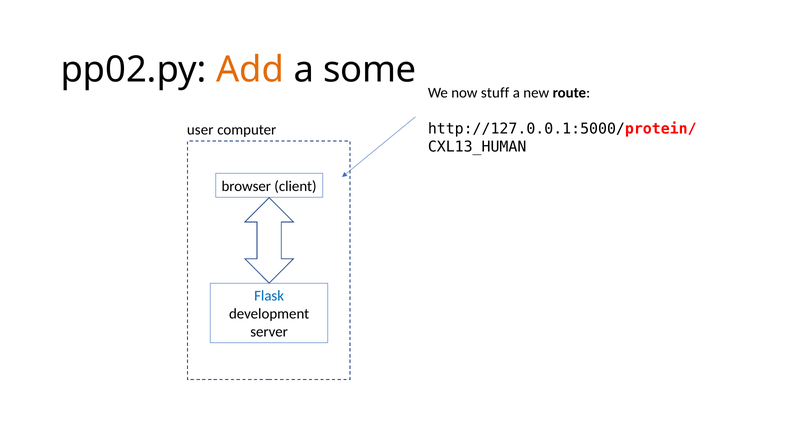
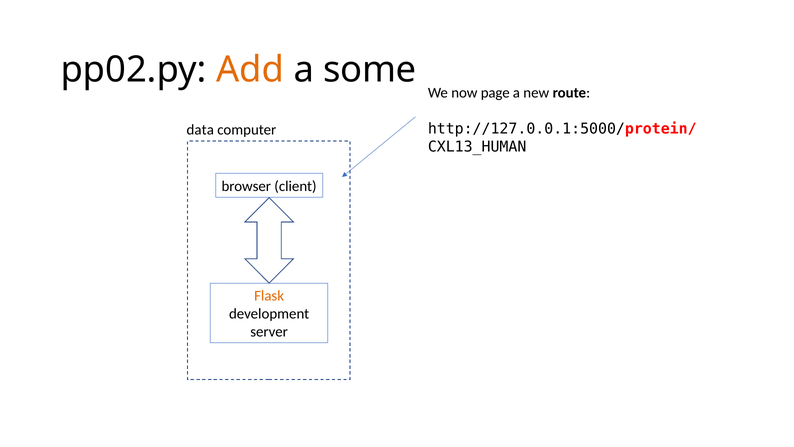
stuff: stuff -> page (495, 93)
user: user -> data (200, 130)
Flask colour: blue -> orange (269, 296)
